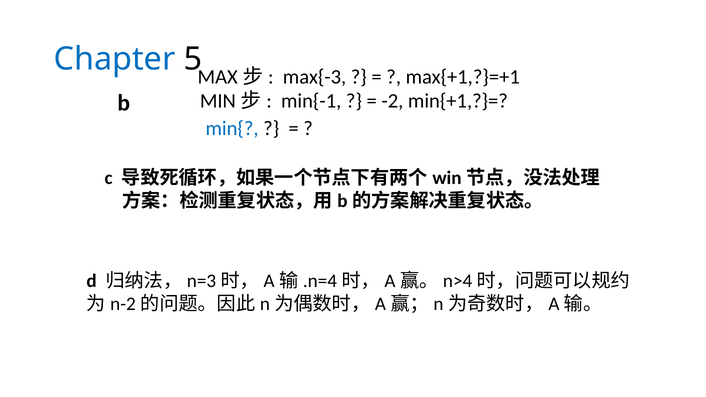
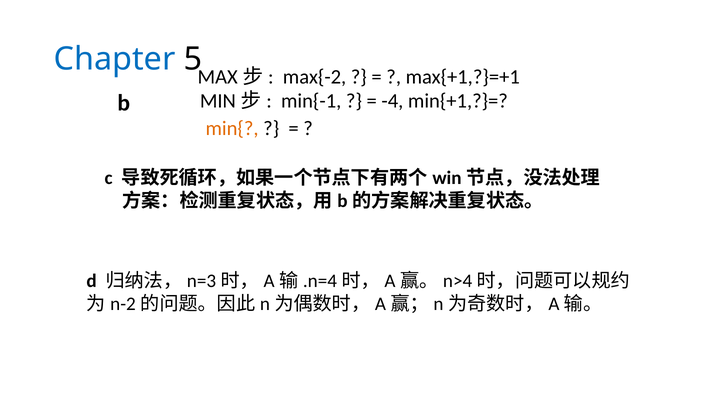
max{-3: max{-3 -> max{-2 (315, 77)
-2: -2 -> -4 (392, 101)
min{ colour: blue -> orange (232, 128)
